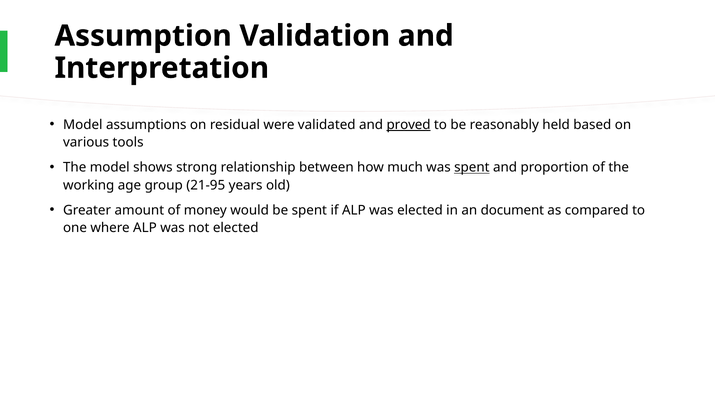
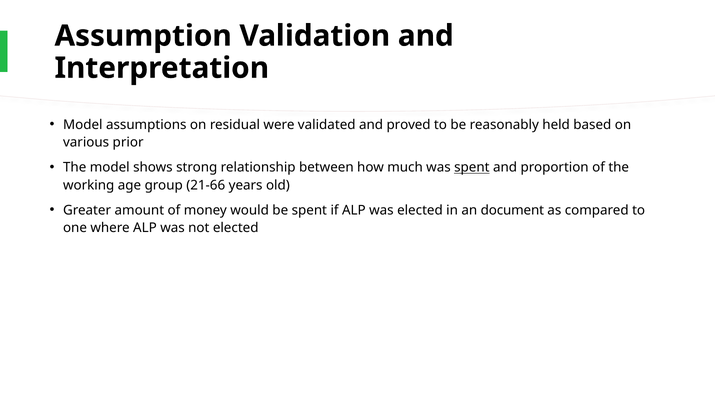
proved underline: present -> none (409, 125)
tools: tools -> prior (128, 142)
21-95: 21-95 -> 21-66 (206, 185)
